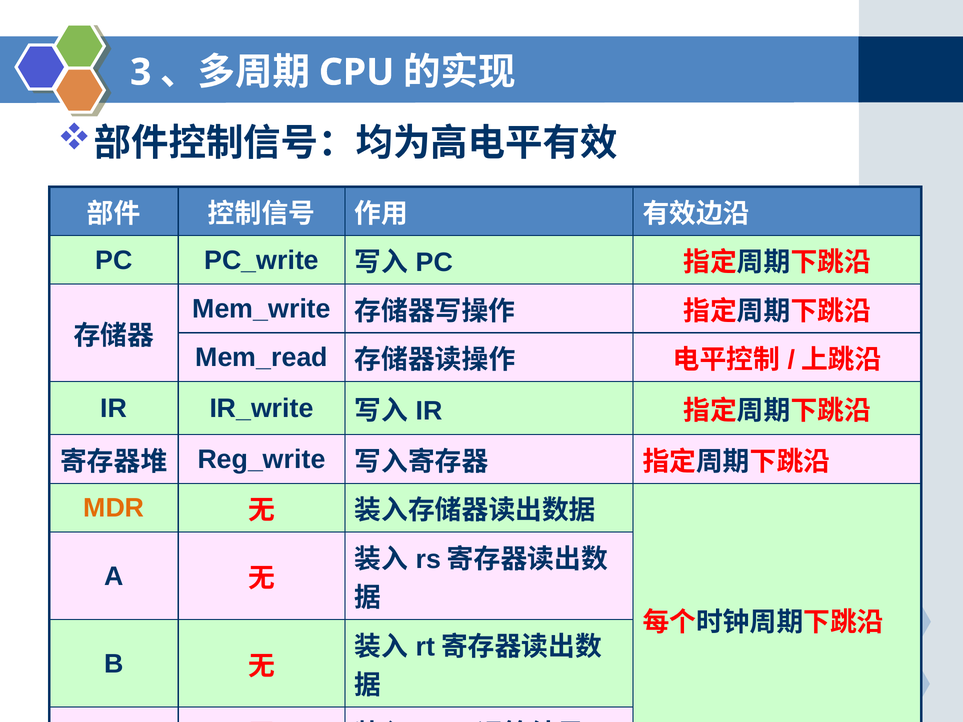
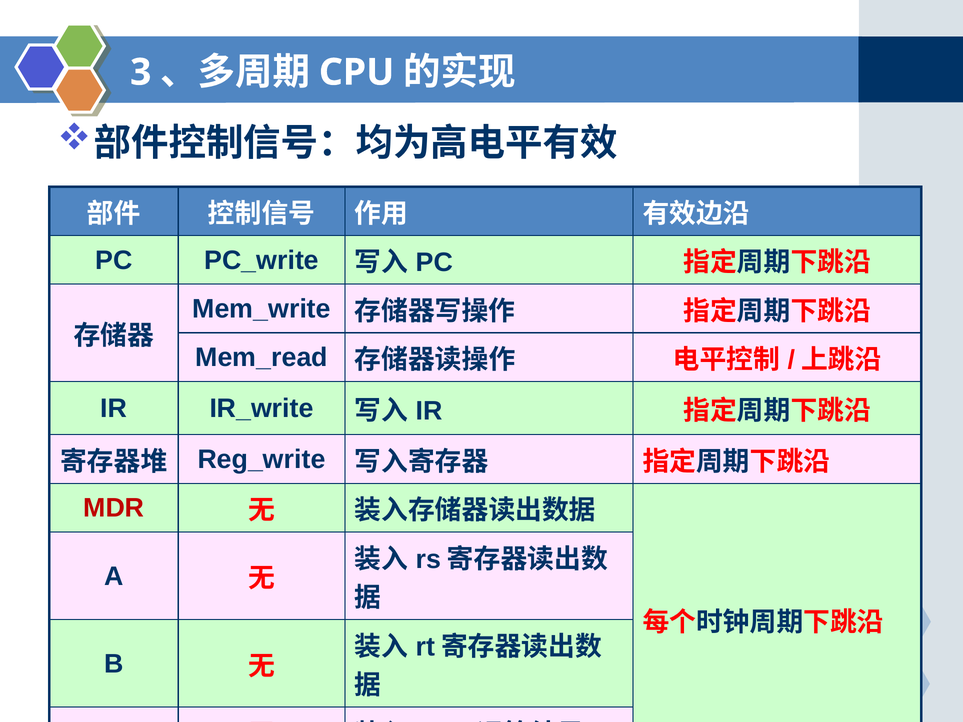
MDR colour: orange -> red (114, 508)
